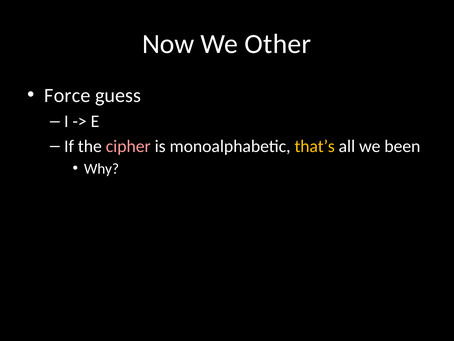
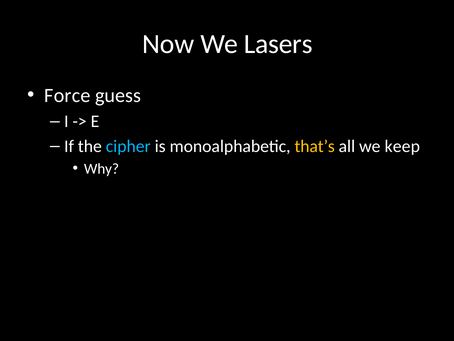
Other: Other -> Lasers (278, 44)
cipher colour: pink -> light blue (128, 146)
been: been -> keep (402, 146)
